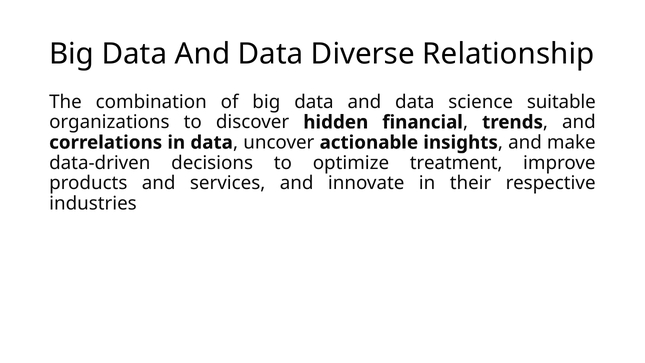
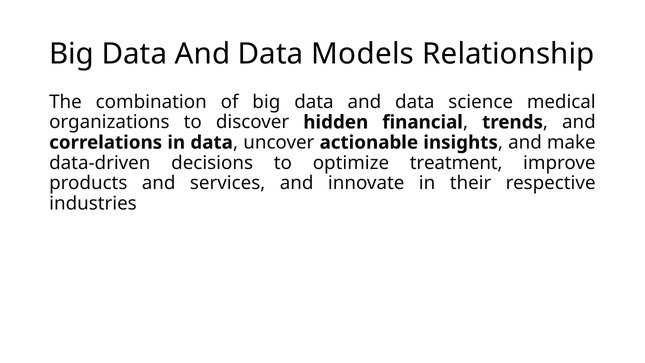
Diverse: Diverse -> Models (363, 54)
suitable: suitable -> medical (561, 102)
